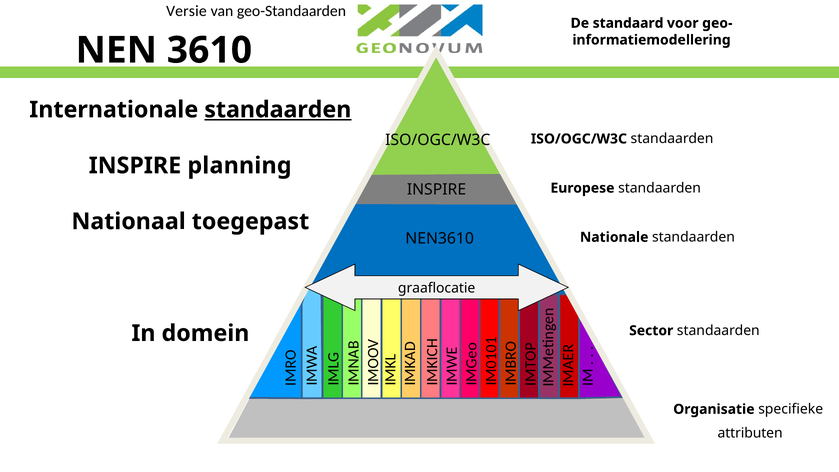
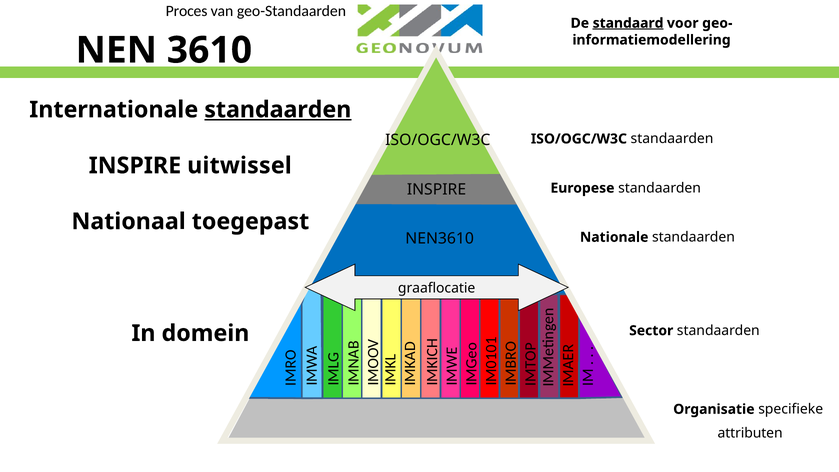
Versie: Versie -> Proces (187, 11)
standaard underline: none -> present (628, 23)
planning: planning -> uitwissel (240, 166)
